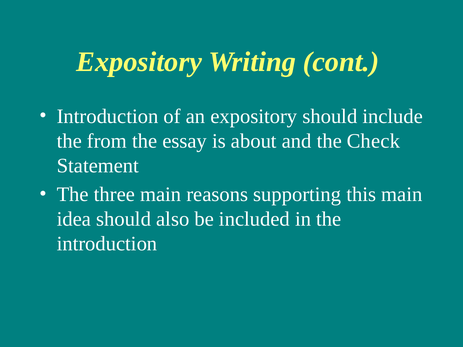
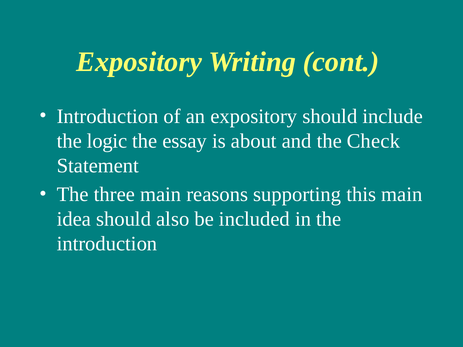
from: from -> logic (107, 141)
